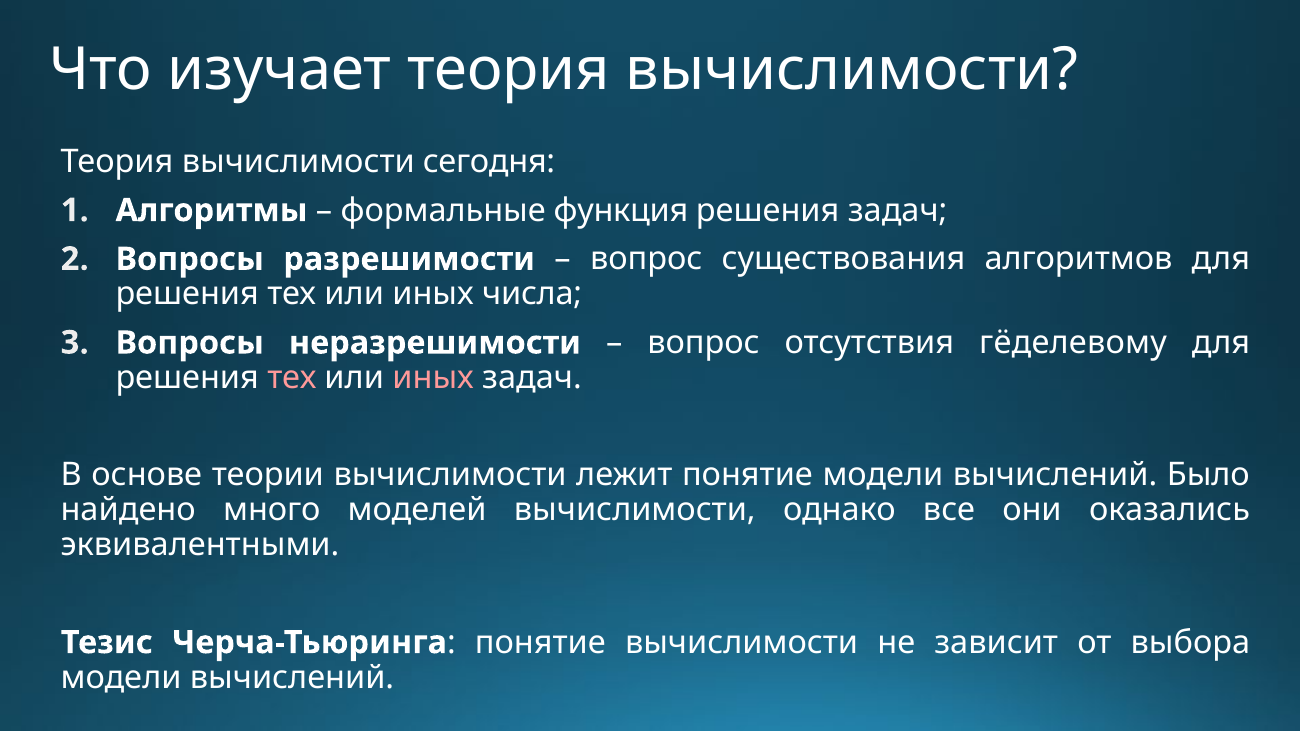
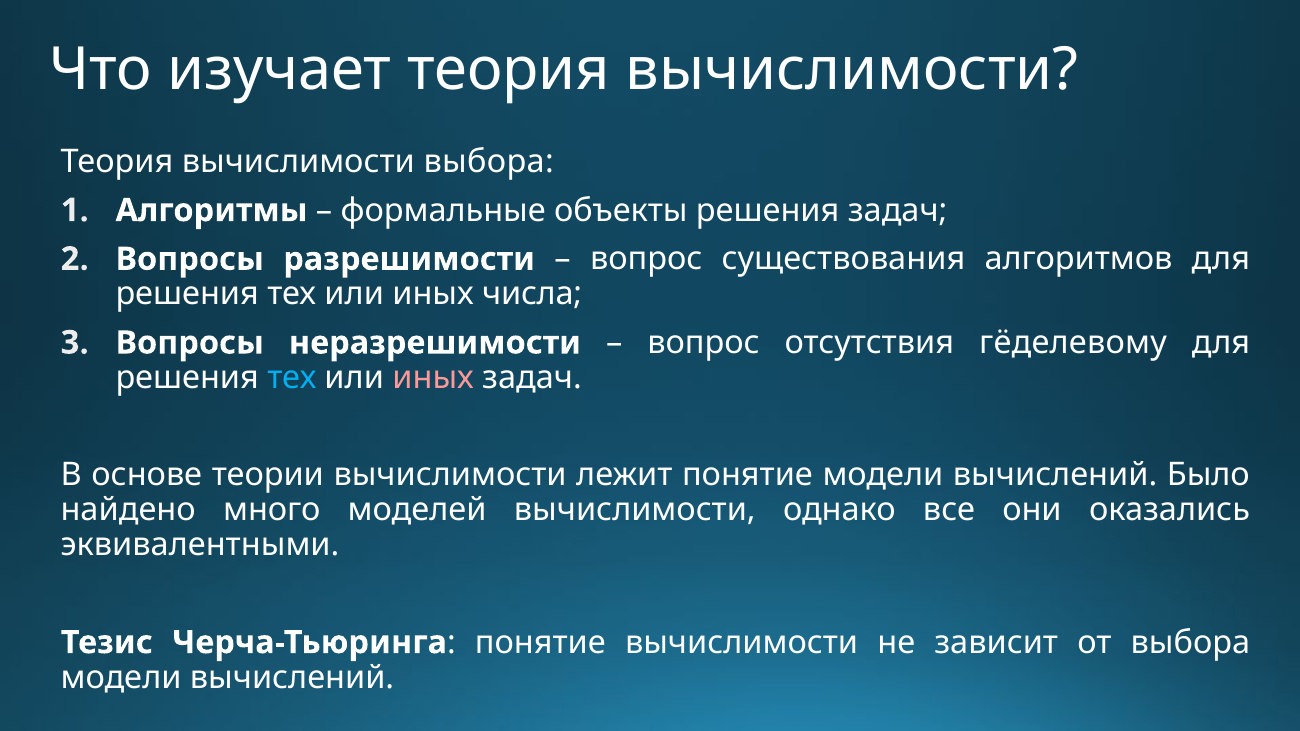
вычислимости сегодня: сегодня -> выбора (489, 162)
функция: функция -> объекты (621, 211)
тех colour: pink -> light blue (292, 378)
